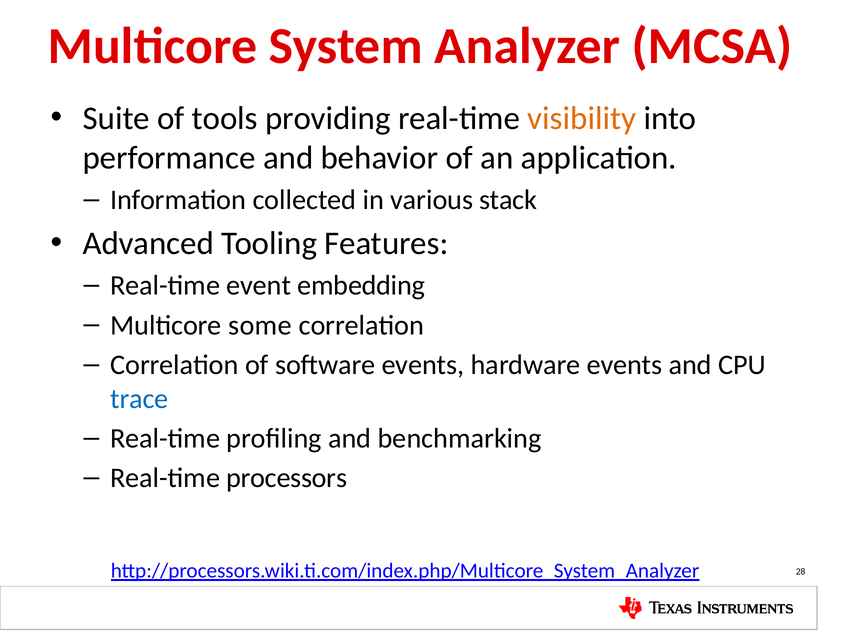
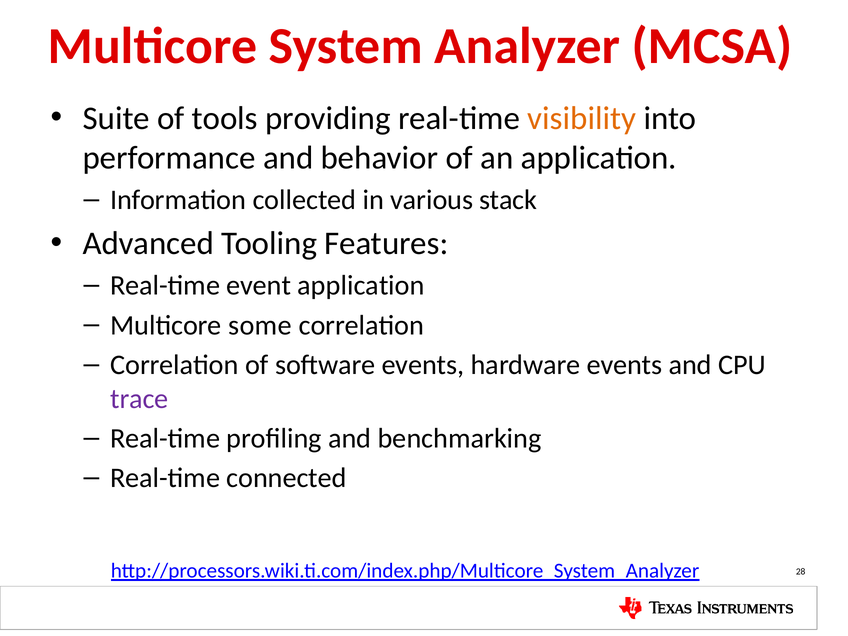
event embedding: embedding -> application (361, 286)
trace colour: blue -> purple (139, 399)
processors: processors -> connected (287, 478)
